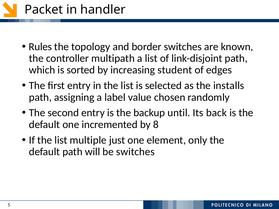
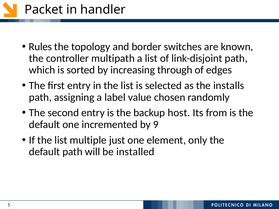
student: student -> through (175, 70)
until: until -> host (179, 113)
back: back -> from (216, 113)
8: 8 -> 9 (156, 125)
be switches: switches -> installed (135, 152)
